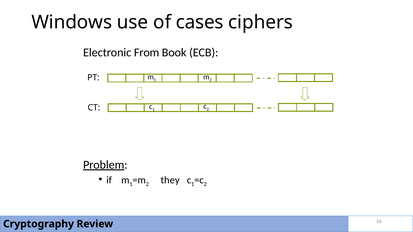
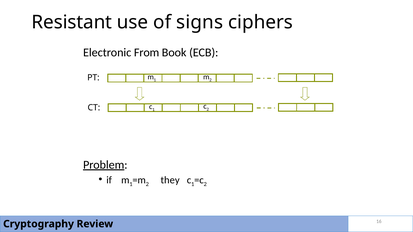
Windows: Windows -> Resistant (72, 22)
cases: cases -> signs (200, 22)
